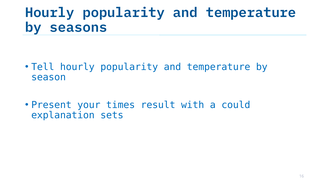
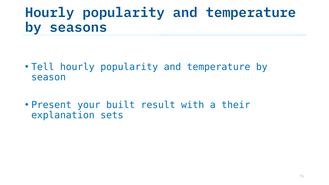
times: times -> built (121, 105)
could: could -> their (236, 105)
